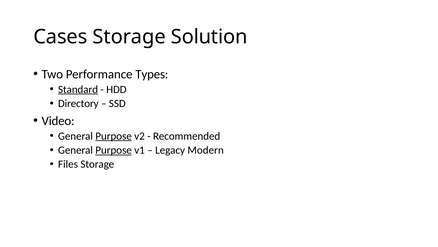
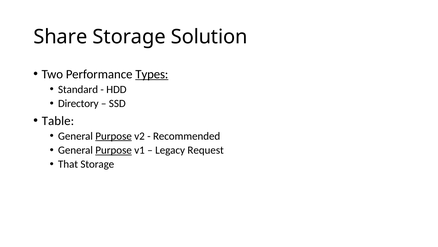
Cases: Cases -> Share (60, 37)
Types underline: none -> present (152, 74)
Standard underline: present -> none (78, 89)
Video: Video -> Table (58, 121)
Modern: Modern -> Request (206, 150)
Files: Files -> That (68, 164)
